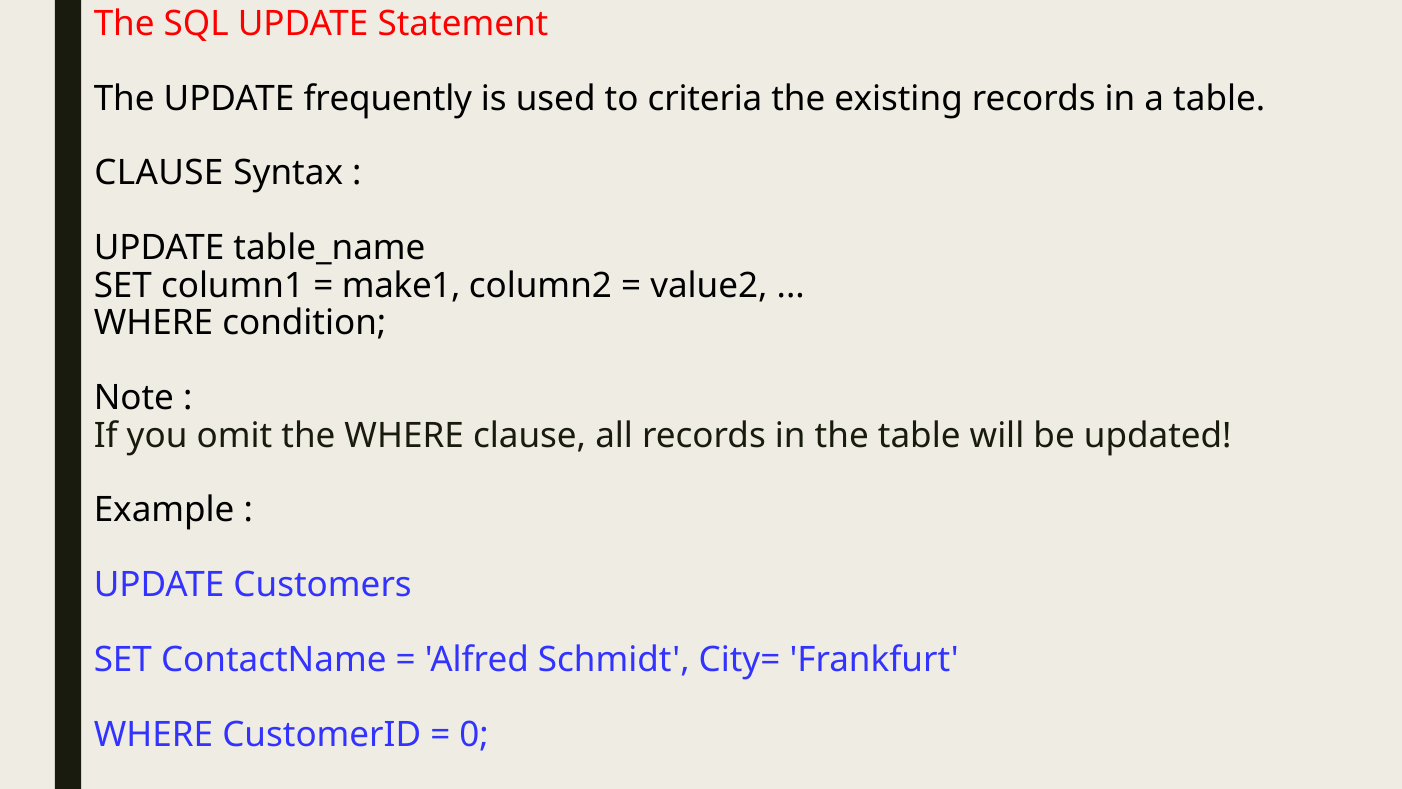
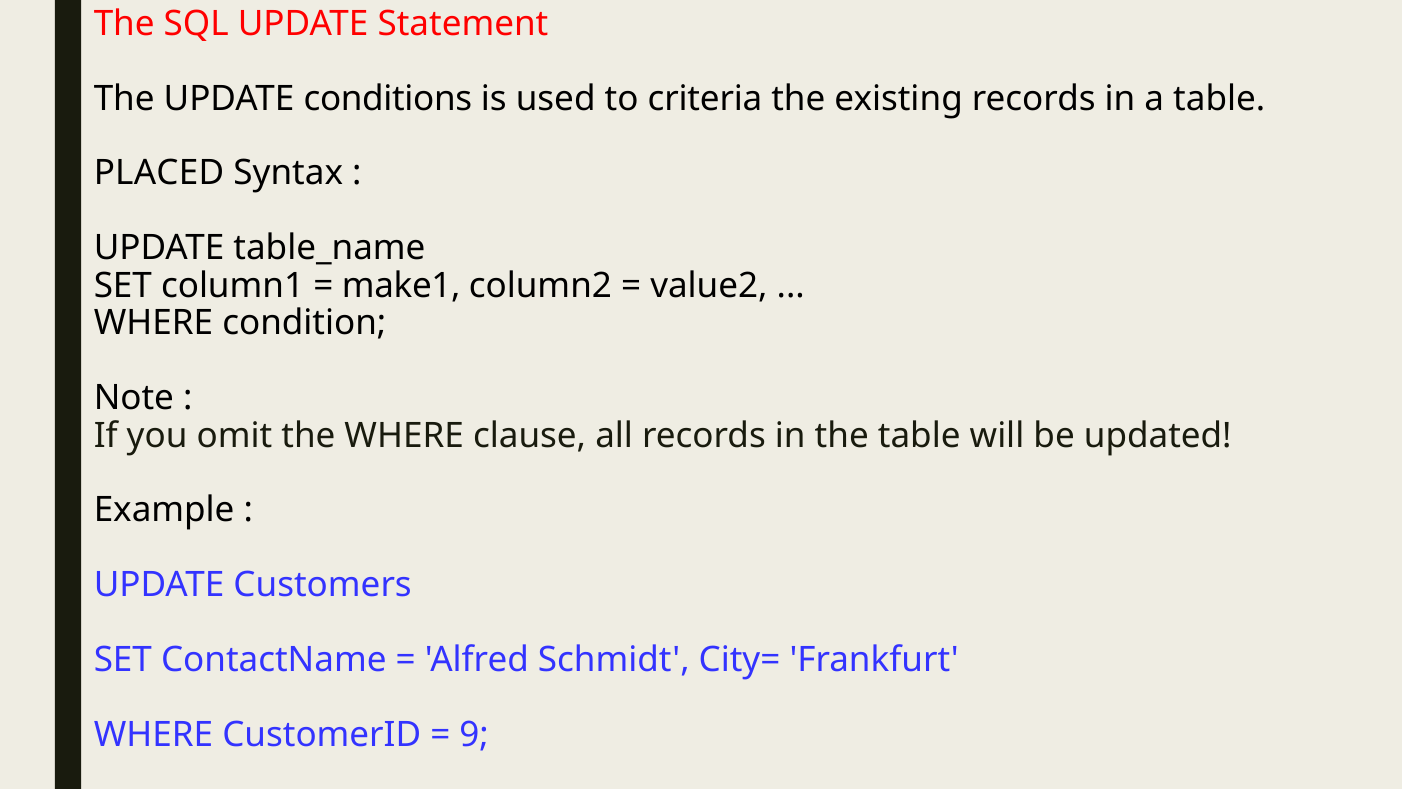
frequently: frequently -> conditions (388, 98)
CLAUSE: CLAUSE -> PLACED (159, 173)
0: 0 -> 9 (474, 735)
